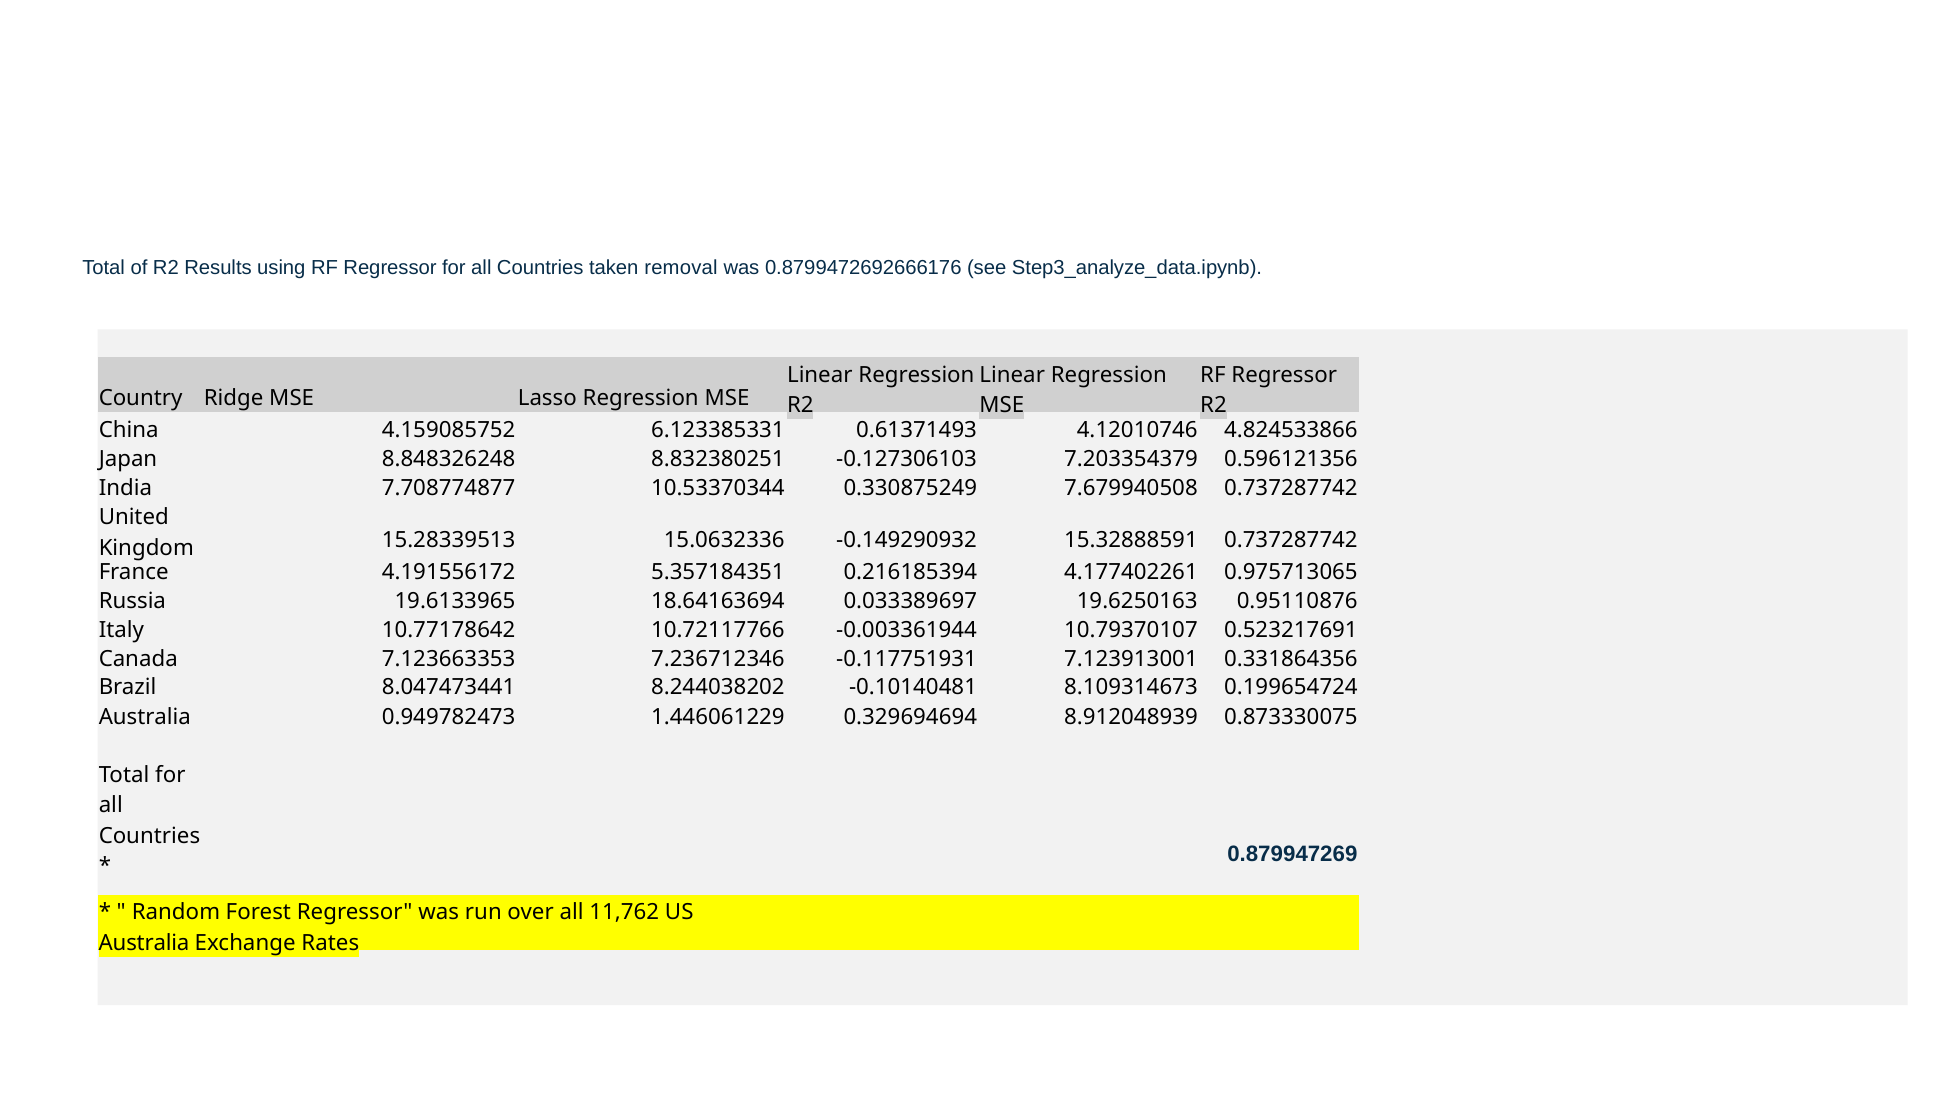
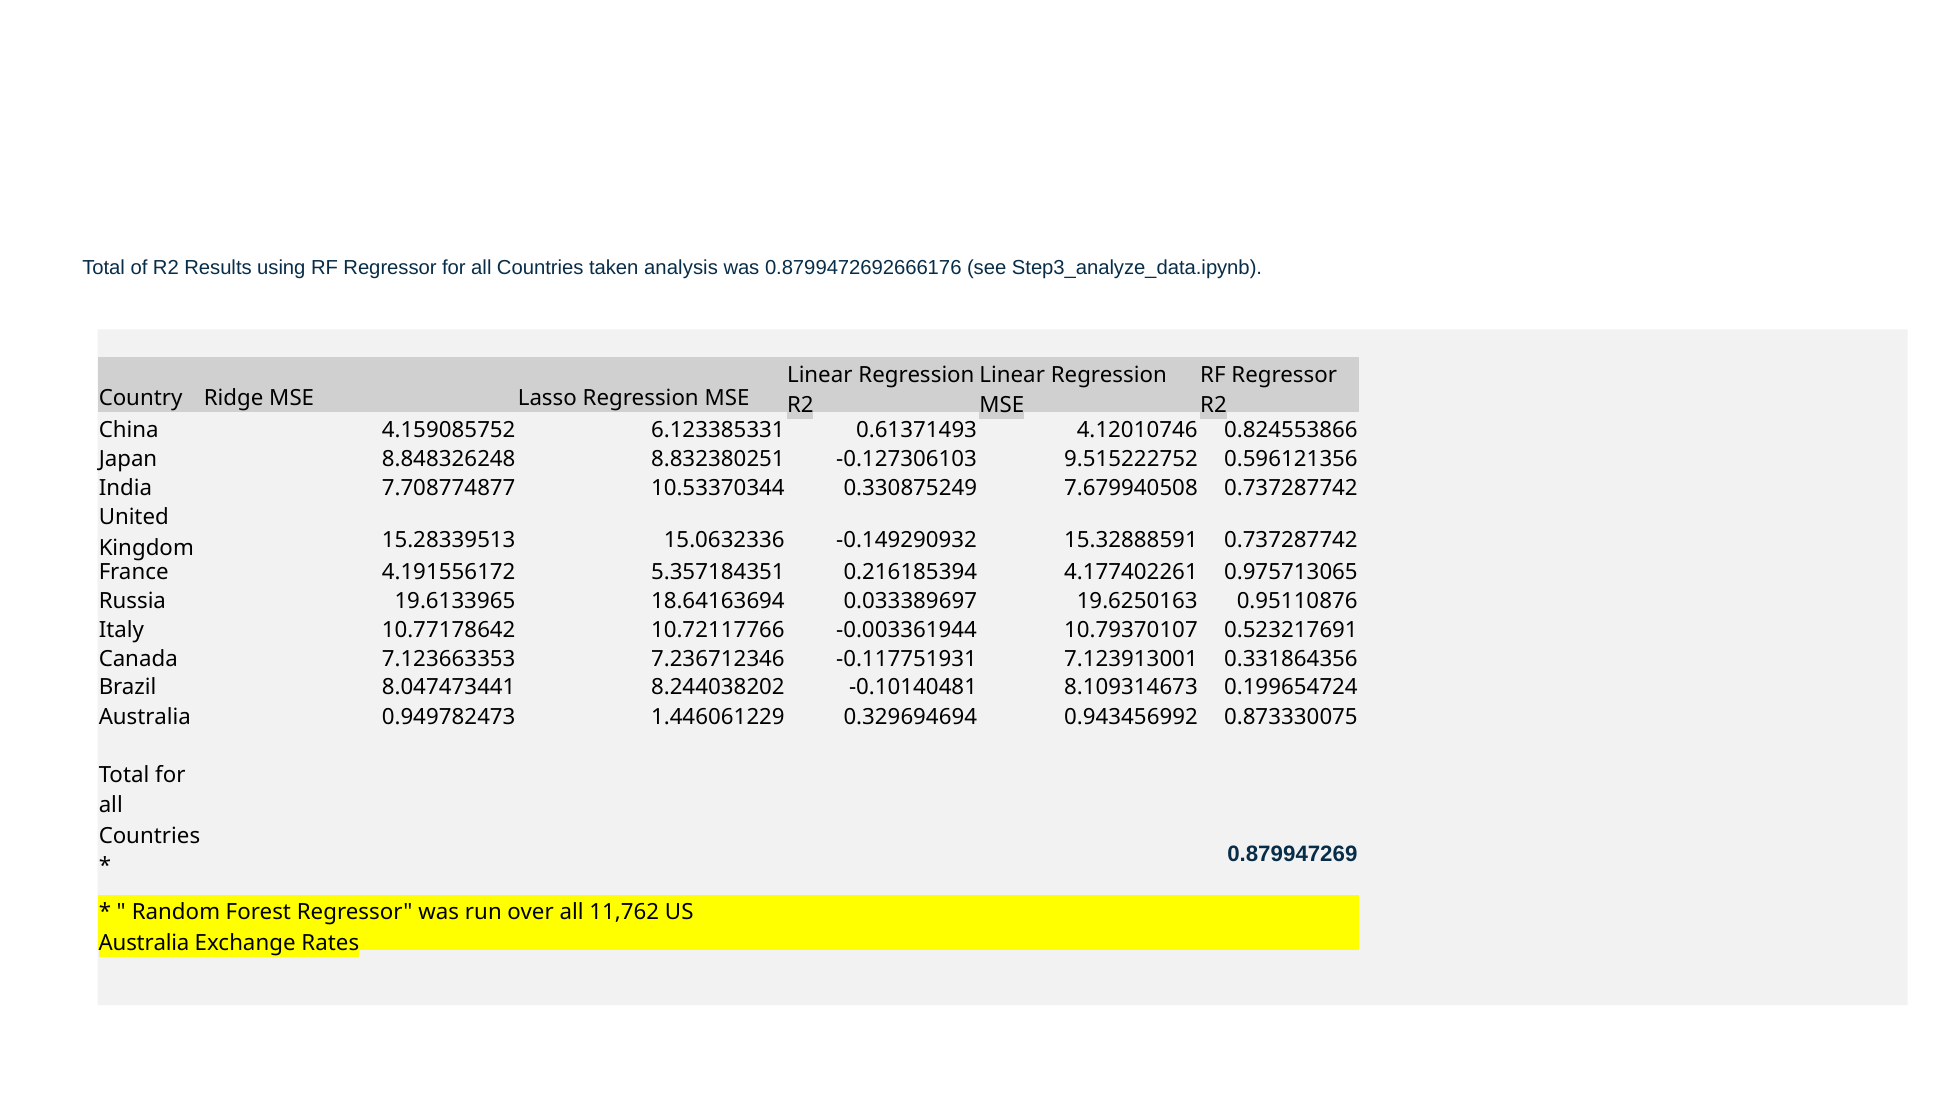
removal: removal -> analysis (681, 268)
4.824533866: 4.824533866 -> 0.824553866 (1291, 430)
7.203354379: 7.203354379 -> 9.515222752 (1131, 459)
8.912048939: 8.912048939 -> 0.943456992 (1131, 716)
